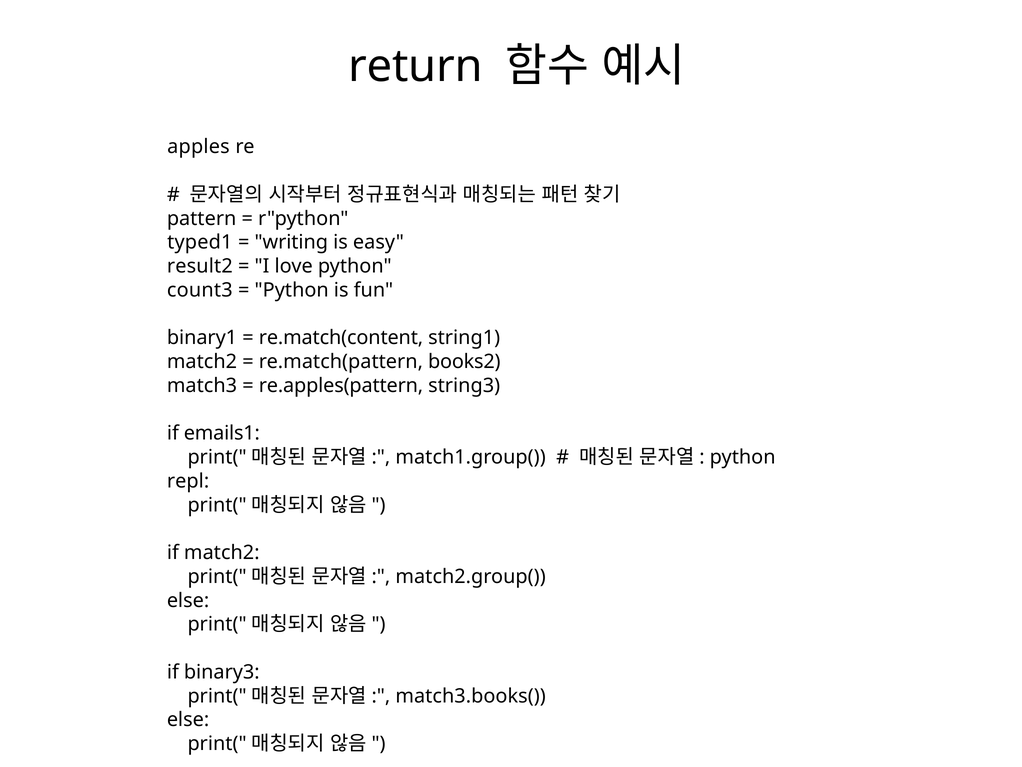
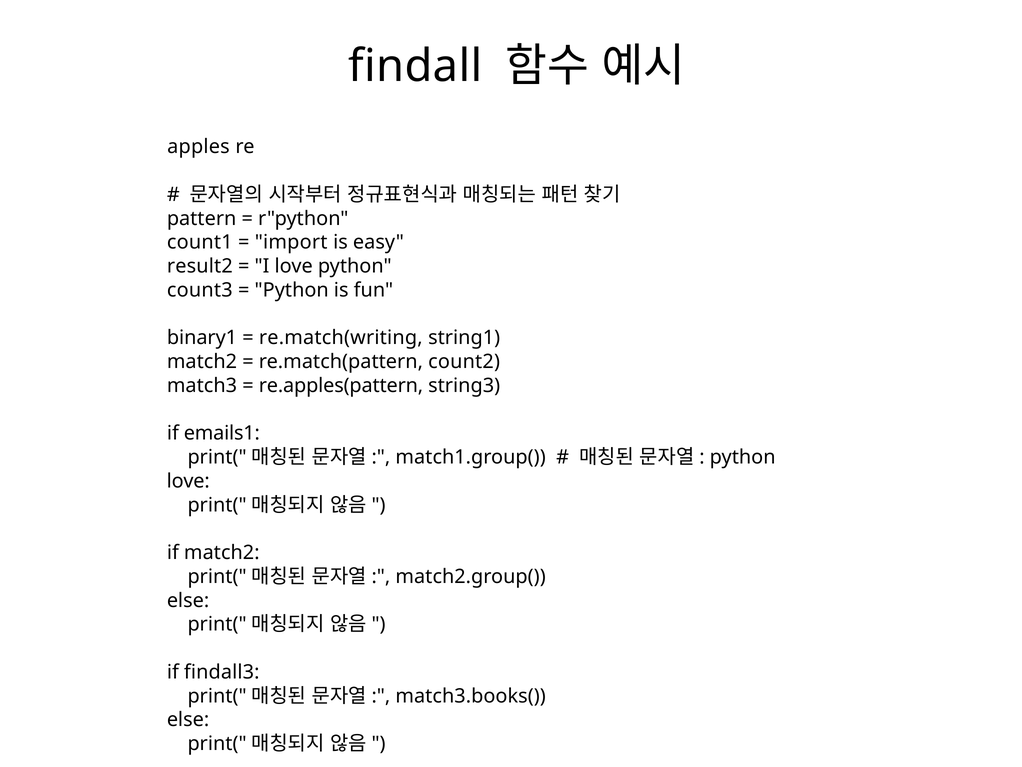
return: return -> findall (415, 66)
typed1: typed1 -> count1 (200, 242)
writing: writing -> import (291, 242)
re.match(content: re.match(content -> re.match(writing (341, 338)
books2: books2 -> count2 (464, 361)
repl: repl -> love (188, 481)
binary3: binary3 -> findall3 (222, 672)
